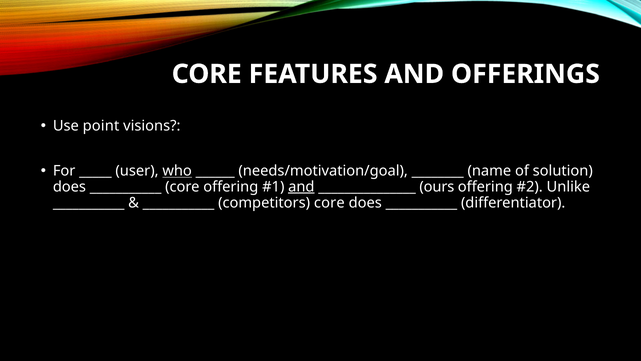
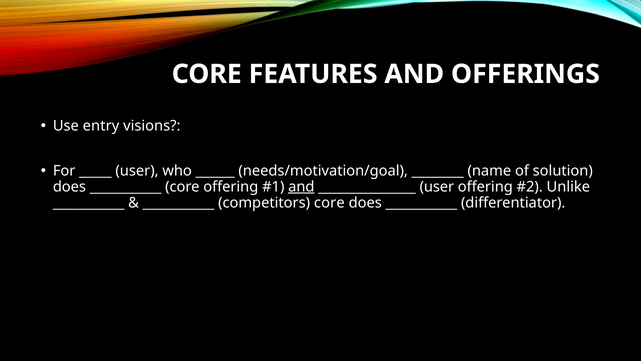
point: point -> entry (101, 126)
who underline: present -> none (177, 171)
ours: ours -> user (437, 187)
